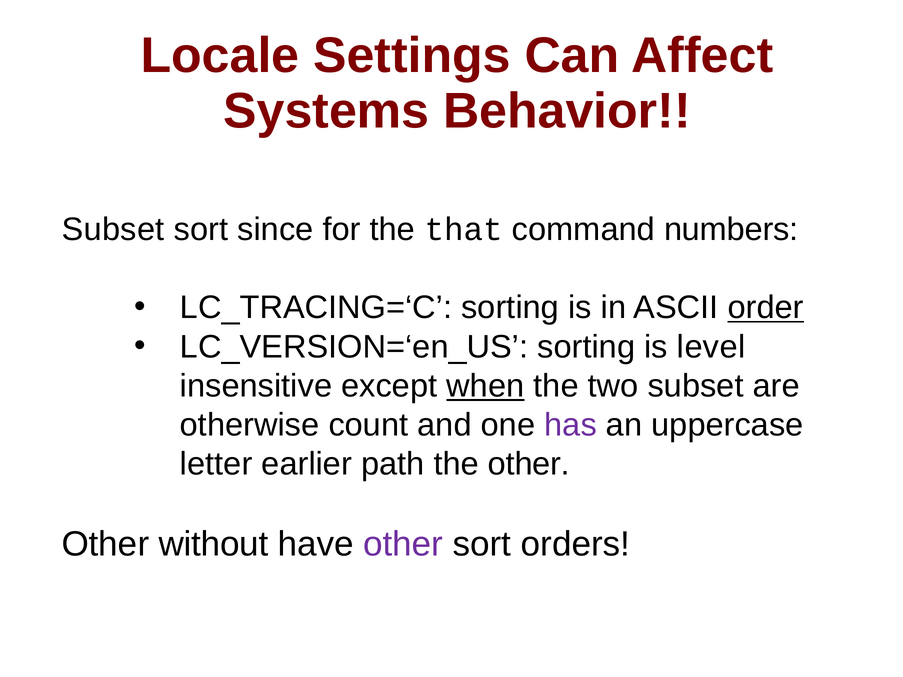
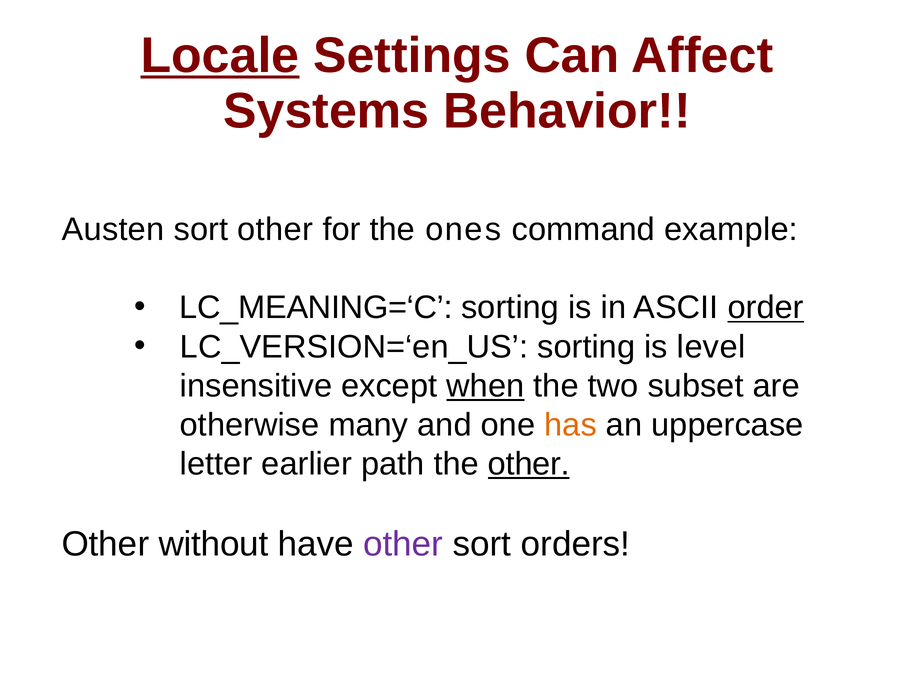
Locale underline: none -> present (220, 56)
Subset: Subset -> Austen (113, 230)
sort since: since -> other (275, 230)
that: that -> ones (464, 230)
numbers: numbers -> example (731, 230)
LC_TRACING=‘C: LC_TRACING=‘C -> LC_MEANING=‘C (316, 308)
count: count -> many (368, 425)
has colour: purple -> orange (571, 425)
other underline: none -> present (529, 464)
